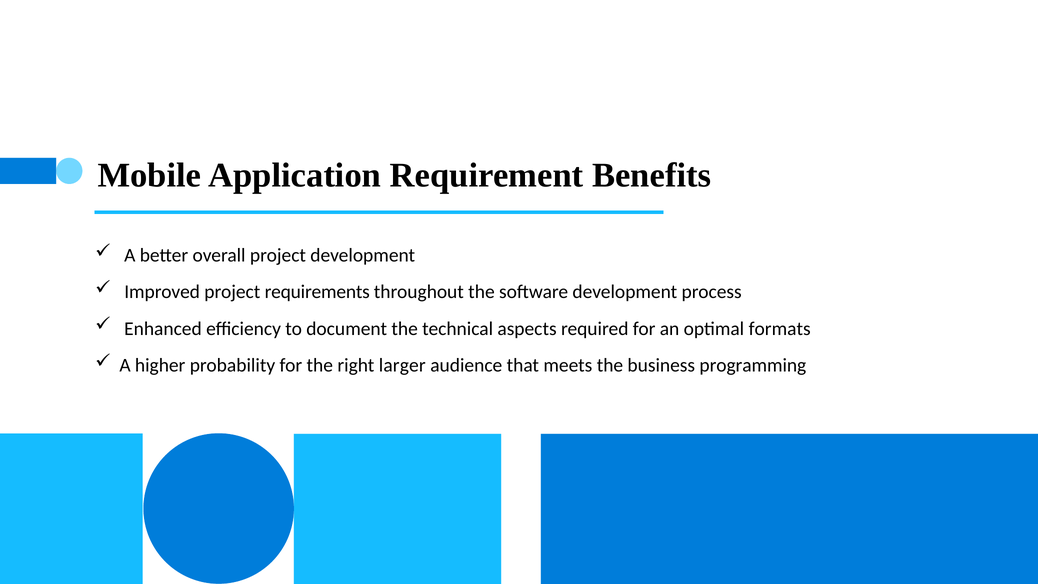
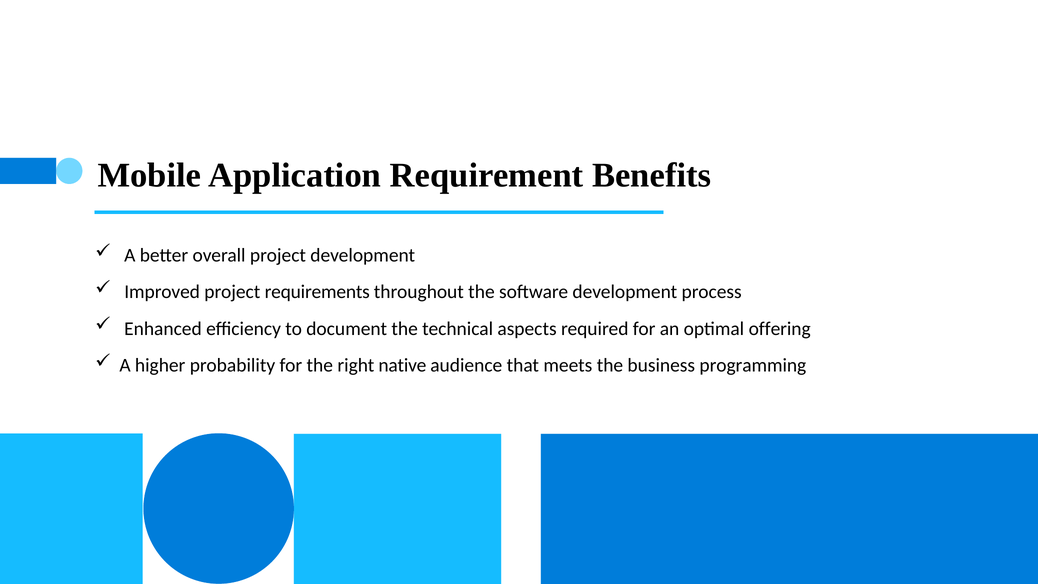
formats: formats -> offering (780, 329)
larger: larger -> native (402, 365)
